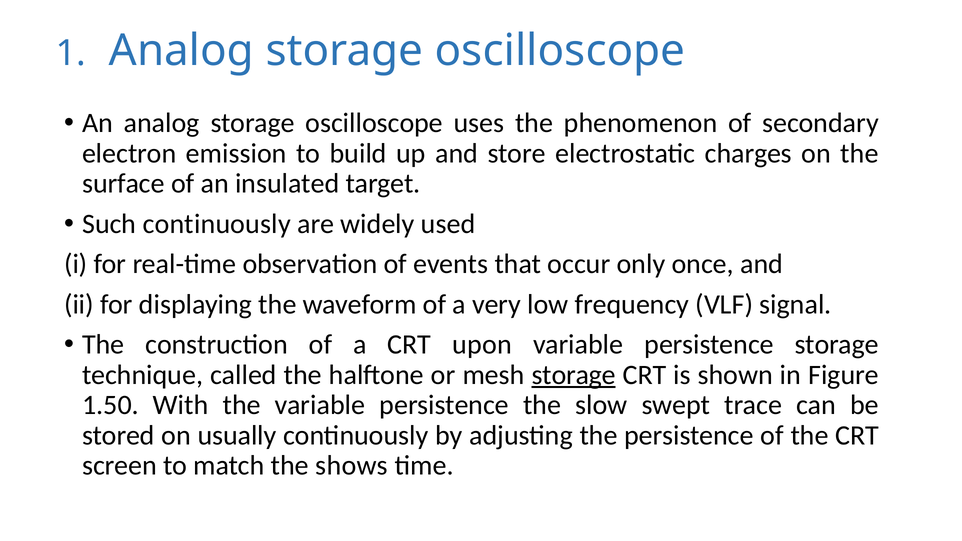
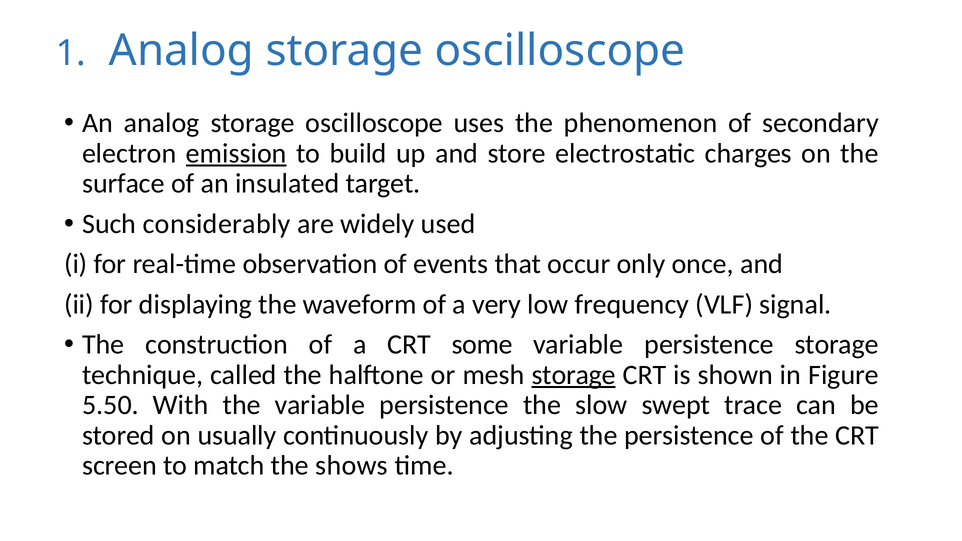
emission underline: none -> present (236, 153)
Such continuously: continuously -> considerably (217, 224)
upon: upon -> some (482, 345)
1.50: 1.50 -> 5.50 (110, 405)
